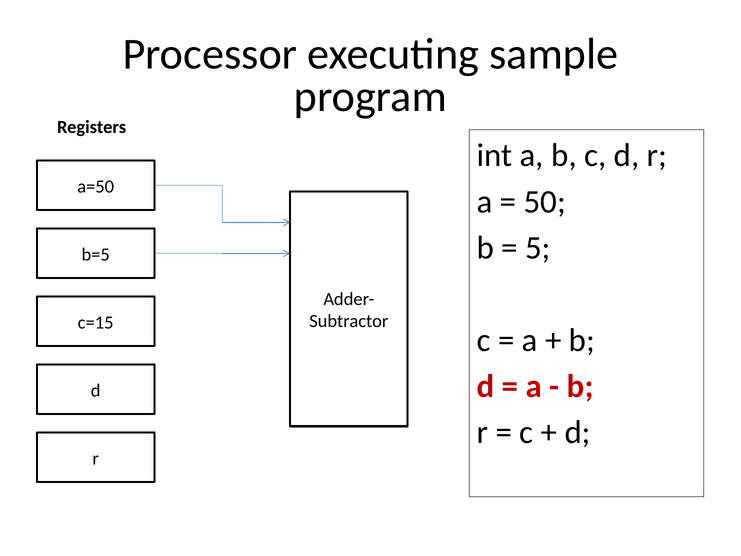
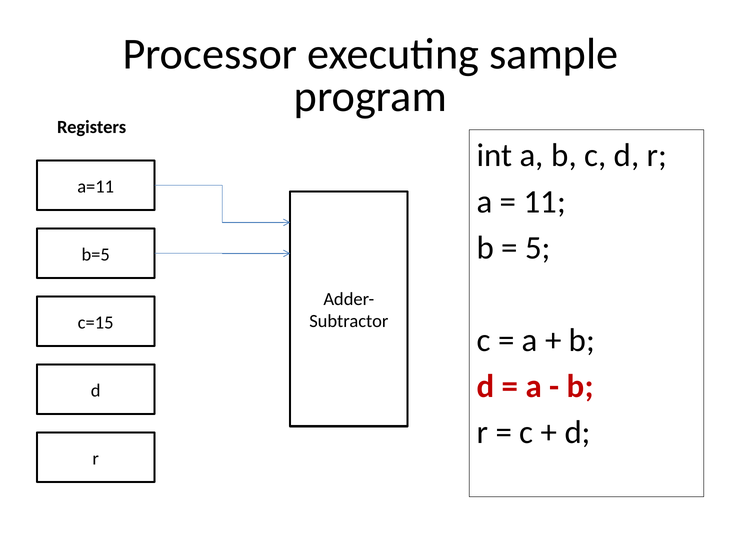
a=50: a=50 -> a=11 (96, 187)
50: 50 -> 11 (545, 202)
